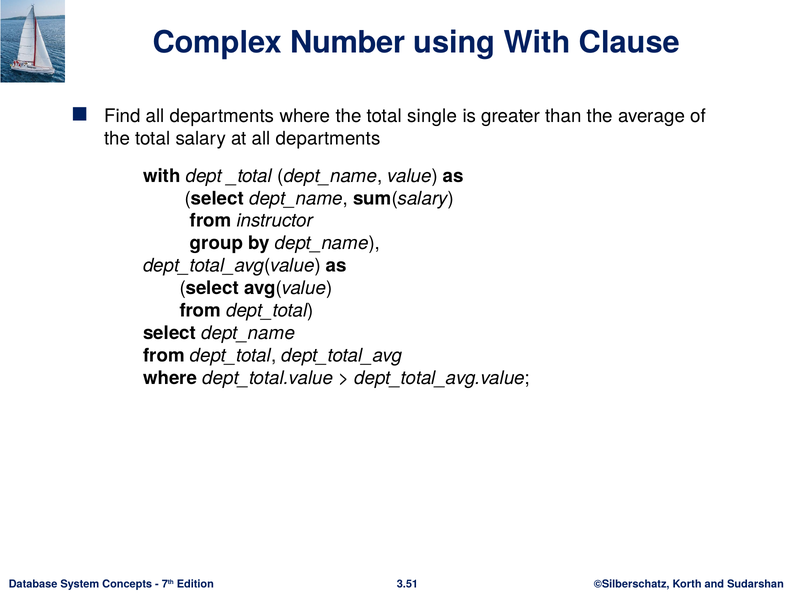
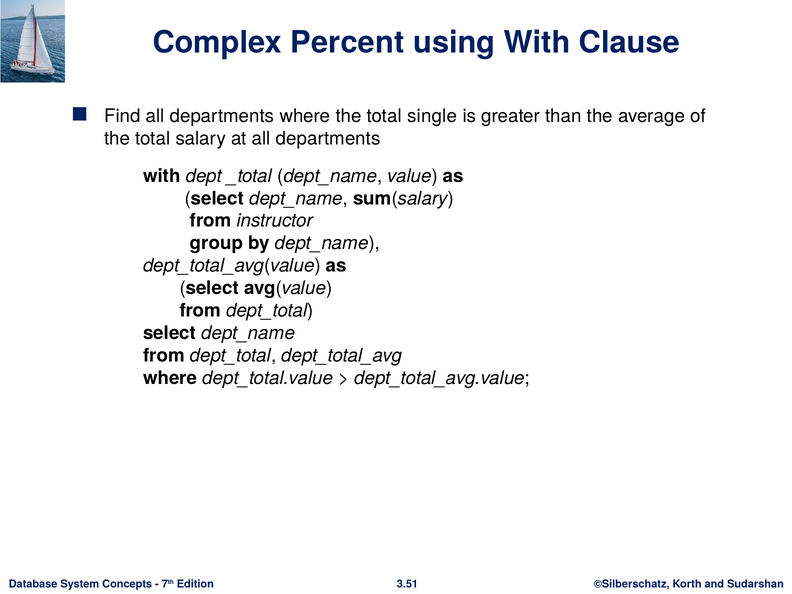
Number: Number -> Percent (347, 43)
